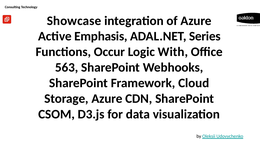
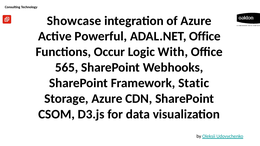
Emphasis: Emphasis -> Powerful (101, 36)
ADAL.NET Series: Series -> Office (205, 36)
563: 563 -> 565 (67, 68)
Cloud: Cloud -> Static (194, 83)
